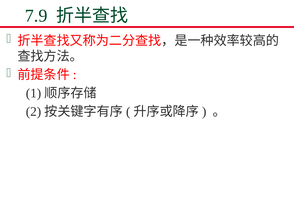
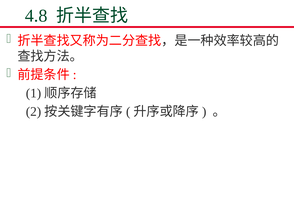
7.9: 7.9 -> 4.8 (36, 16)
